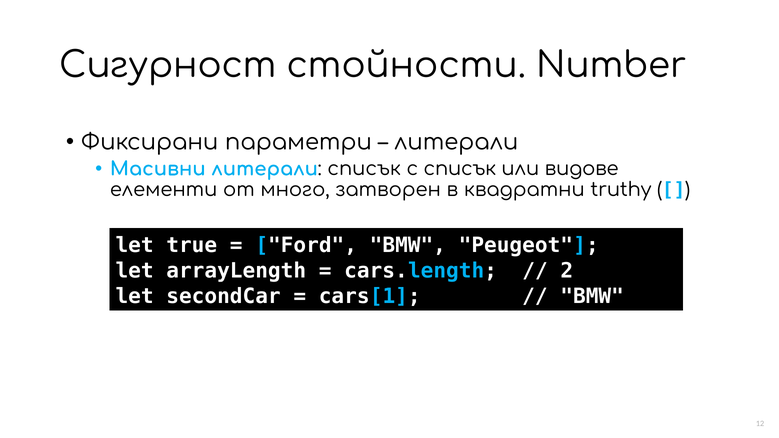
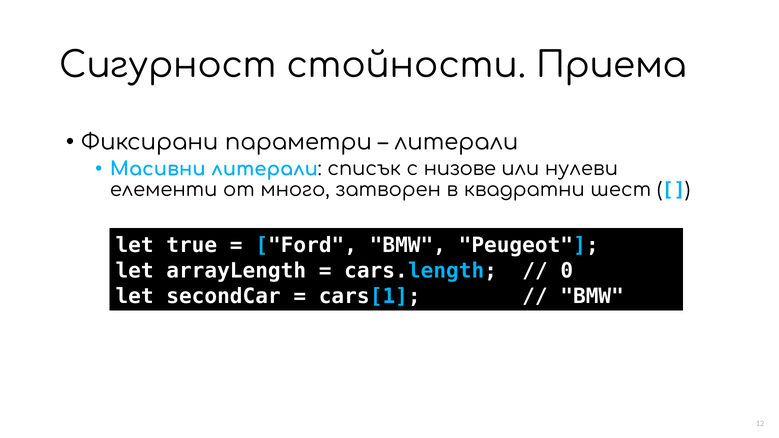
Number: Number -> Приема (612, 65)
с списък: списък -> низове (460, 169)
видове: видове -> нулеви (581, 169)
truthy: truthy -> шест (621, 190)
2: 2 -> 0 (567, 271)
